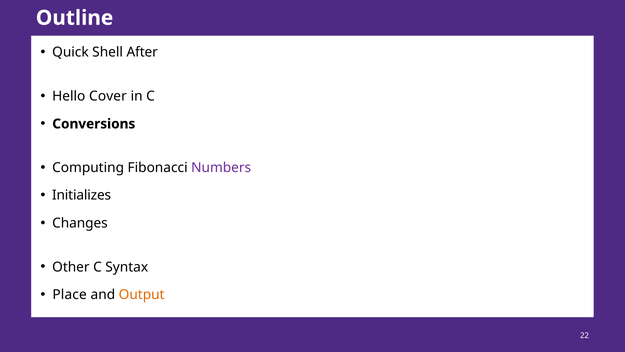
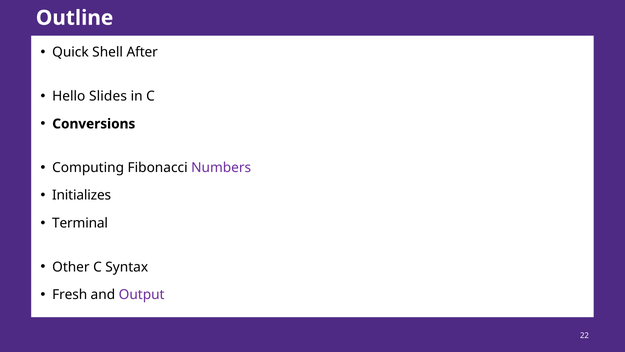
Cover: Cover -> Slides (108, 96)
Changes: Changes -> Terminal (80, 223)
Place: Place -> Fresh (70, 294)
Output colour: orange -> purple (142, 294)
